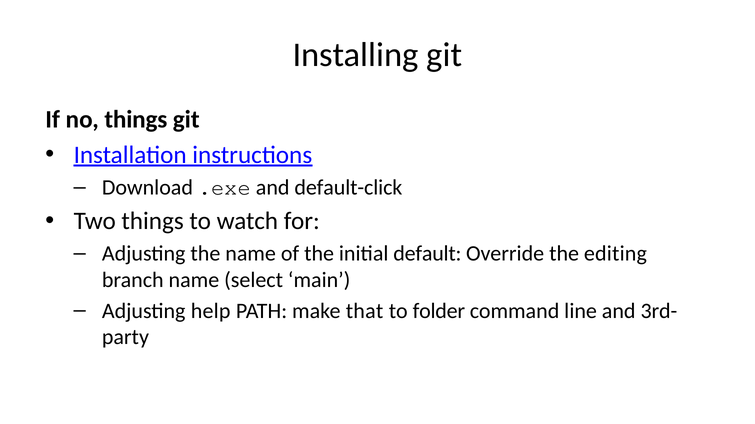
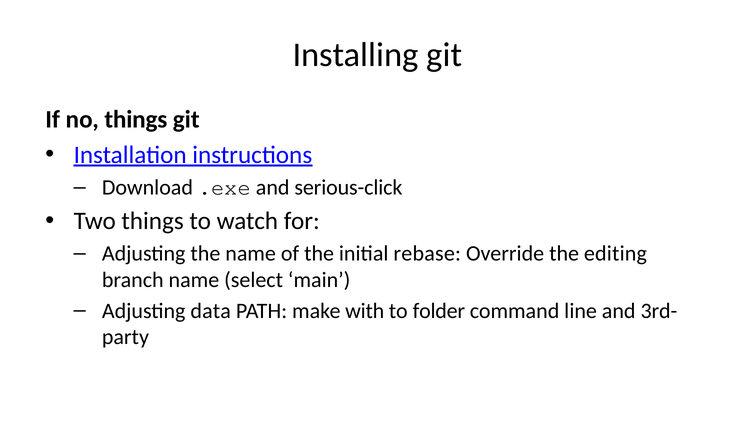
default-click: default-click -> serious-click (348, 188)
default: default -> rebase (427, 254)
help: help -> data (211, 311)
that: that -> with (365, 311)
